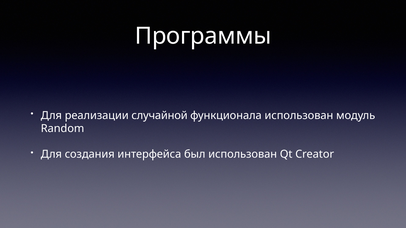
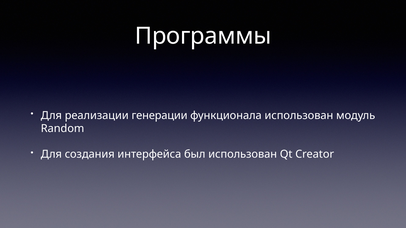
случайной: случайной -> генерации (160, 116)
